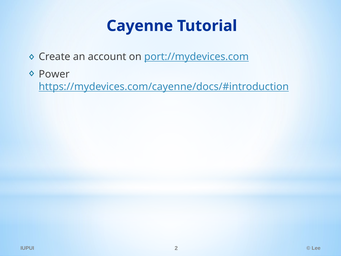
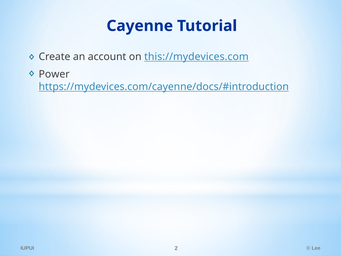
port://mydevices.com: port://mydevices.com -> this://mydevices.com (196, 57)
